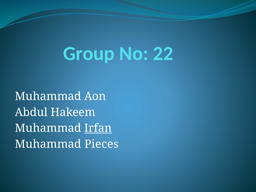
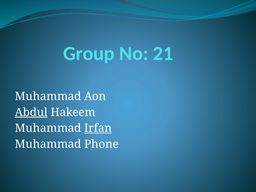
22: 22 -> 21 (163, 53)
Abdul underline: none -> present (31, 112)
Pieces: Pieces -> Phone (102, 144)
